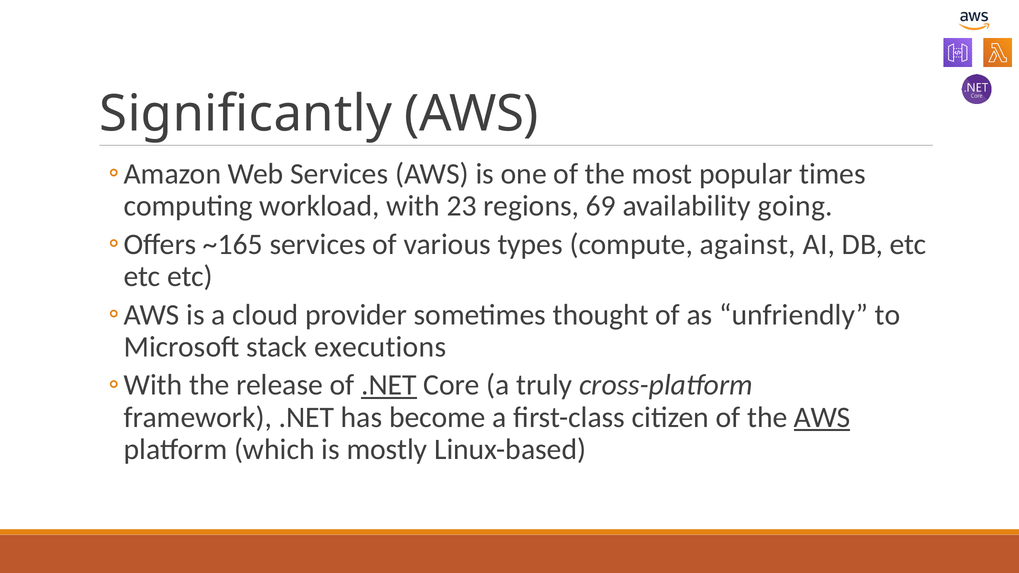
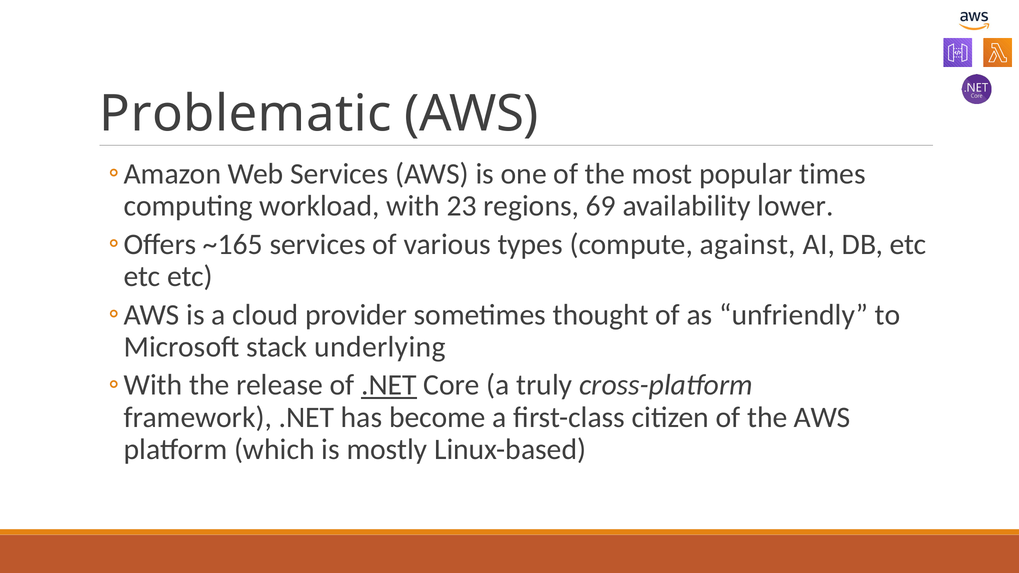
Significantly: Significantly -> Problematic (246, 114)
going: going -> lower (795, 206)
executions: executions -> underlying (380, 347)
AWS underline: present -> none (822, 417)
